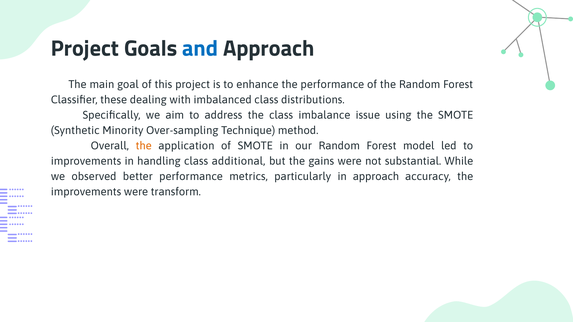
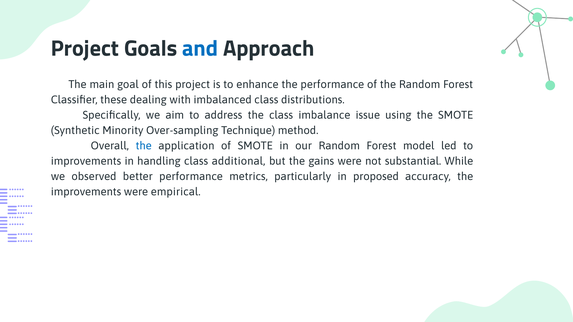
the colour: orange -> blue (144, 146)
in approach: approach -> proposed (376, 177)
transform: transform -> empirical (176, 192)
